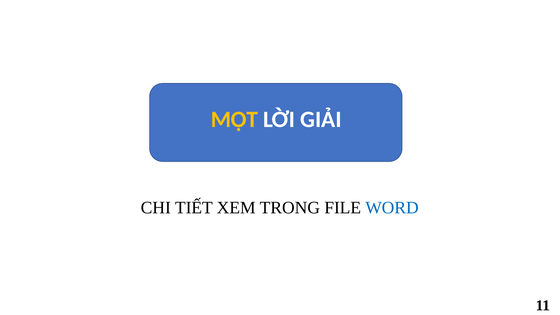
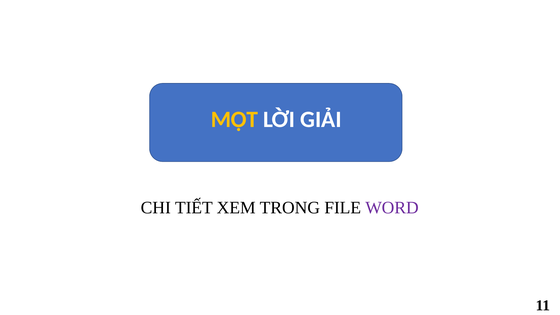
WORD colour: blue -> purple (392, 208)
